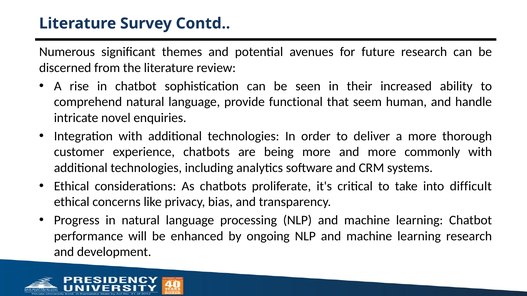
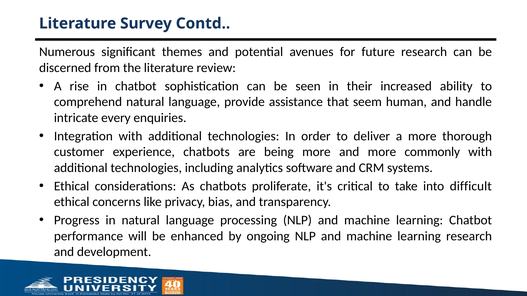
functional: functional -> assistance (296, 102)
novel: novel -> every (116, 118)
